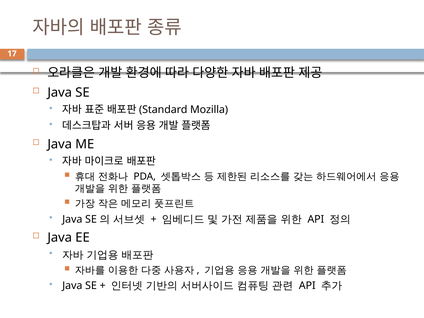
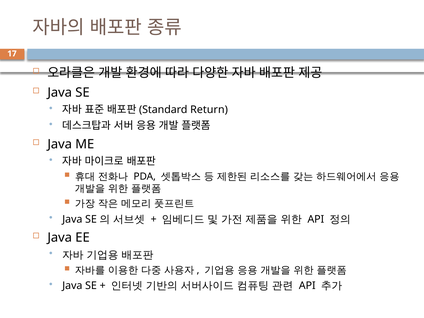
Mozilla: Mozilla -> Return (209, 110)
